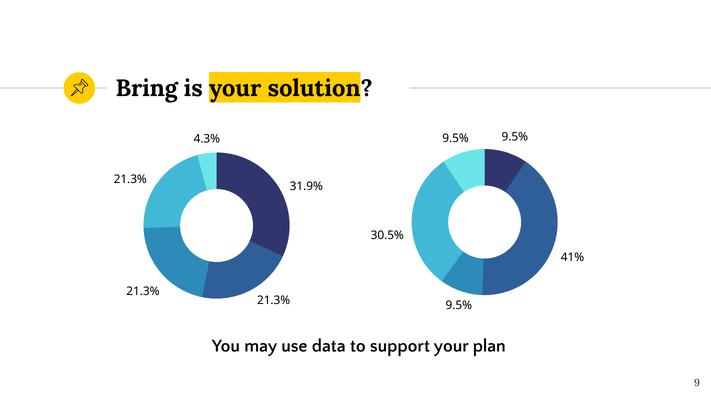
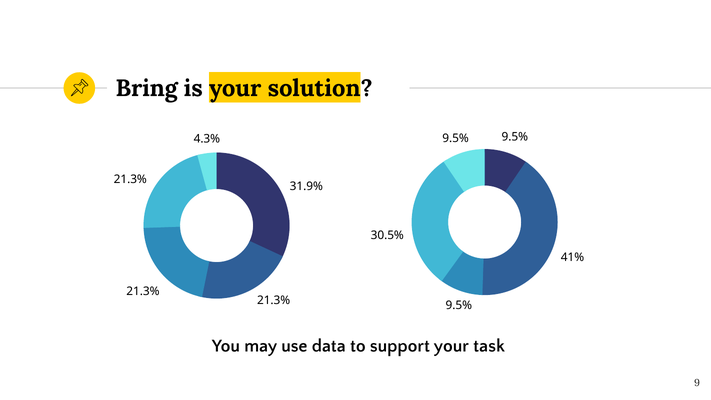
plan: plan -> task (489, 346)
